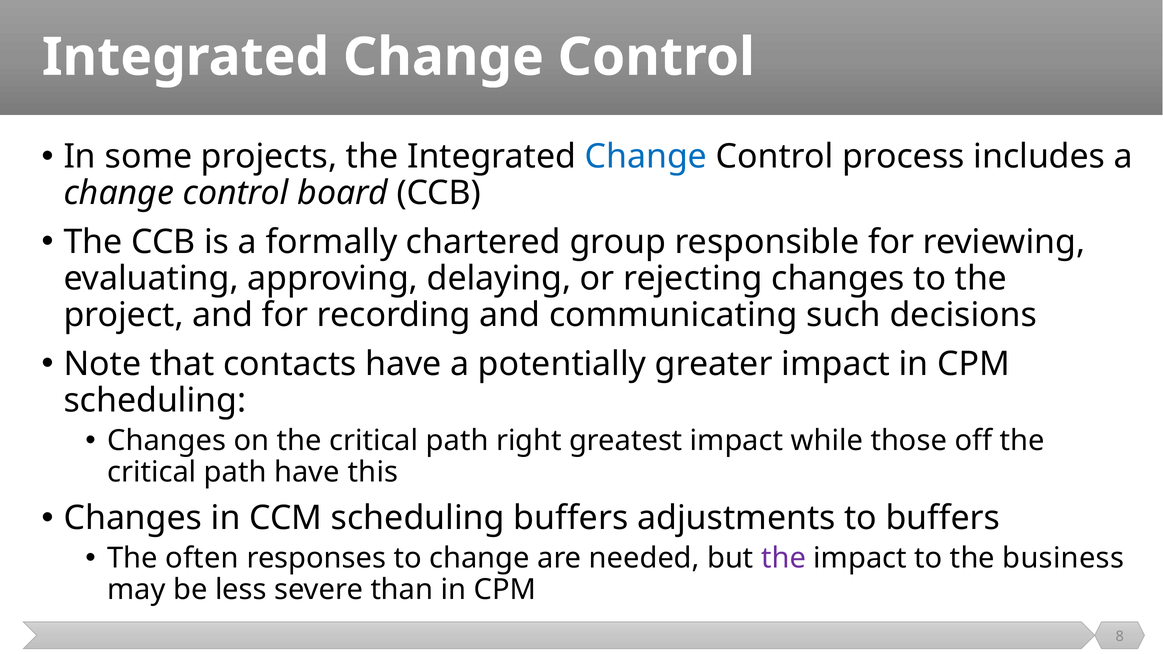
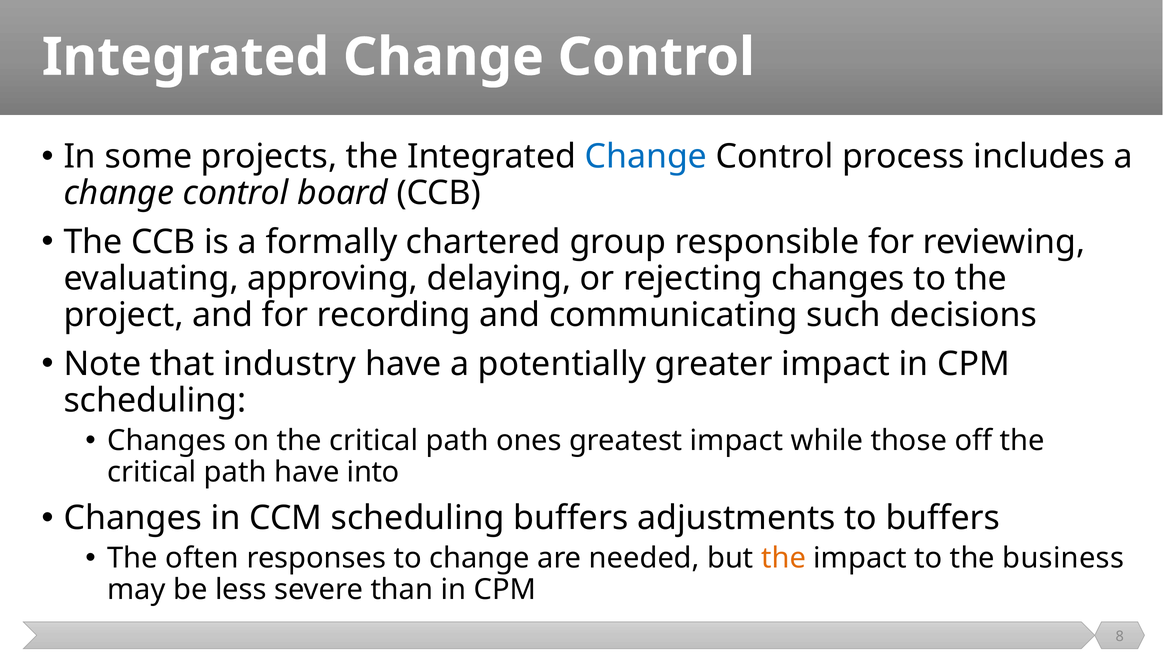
contacts: contacts -> industry (290, 364)
right: right -> ones (529, 441)
this: this -> into (373, 472)
the colour: purple -> orange (784, 558)
